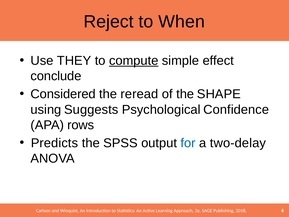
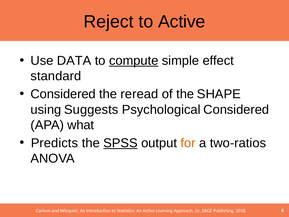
to When: When -> Active (182, 22)
THEY: THEY -> DATA (74, 61)
conclude: conclude -> standard (56, 76)
Psychological Confidence: Confidence -> Considered (236, 109)
rows: rows -> what (81, 125)
SPSS underline: none -> present (121, 143)
for colour: blue -> orange (188, 143)
two-delay: two-delay -> two-ratios (238, 143)
